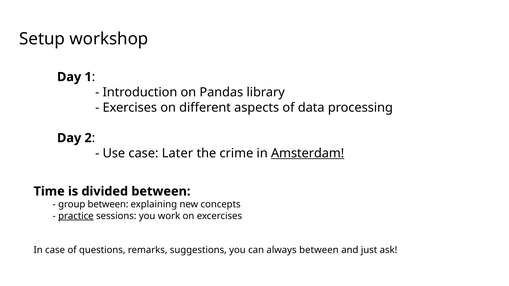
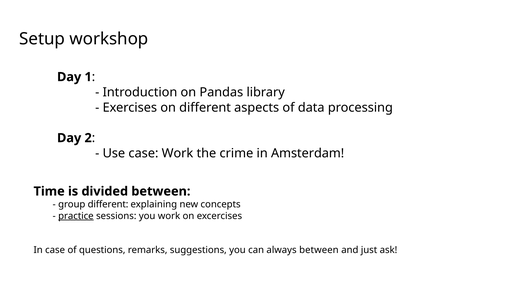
case Later: Later -> Work (178, 153)
Amsterdam underline: present -> none (308, 153)
group between: between -> different (108, 205)
